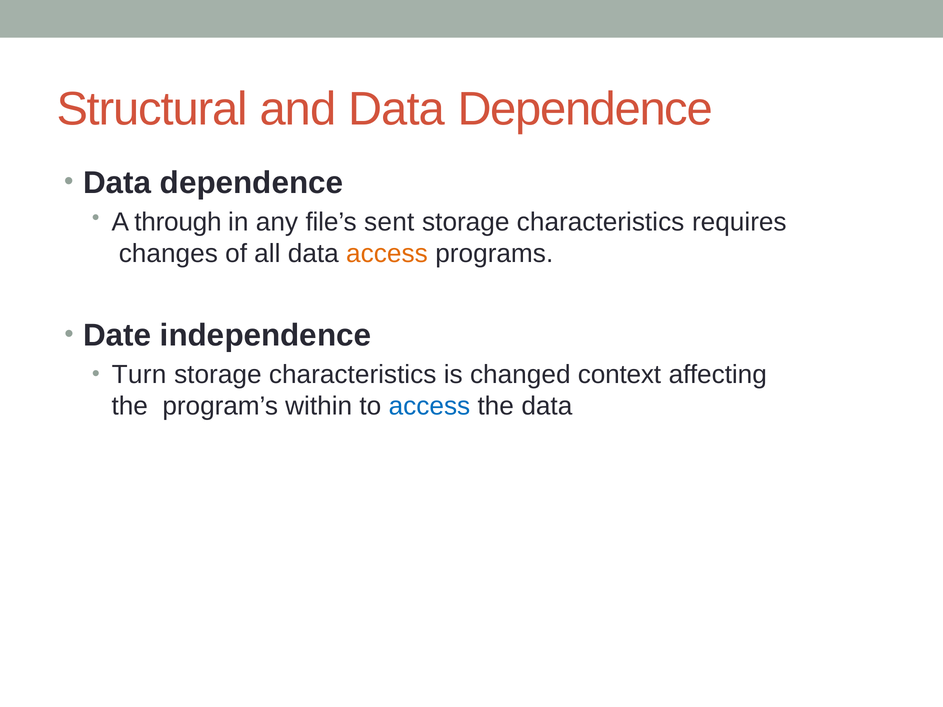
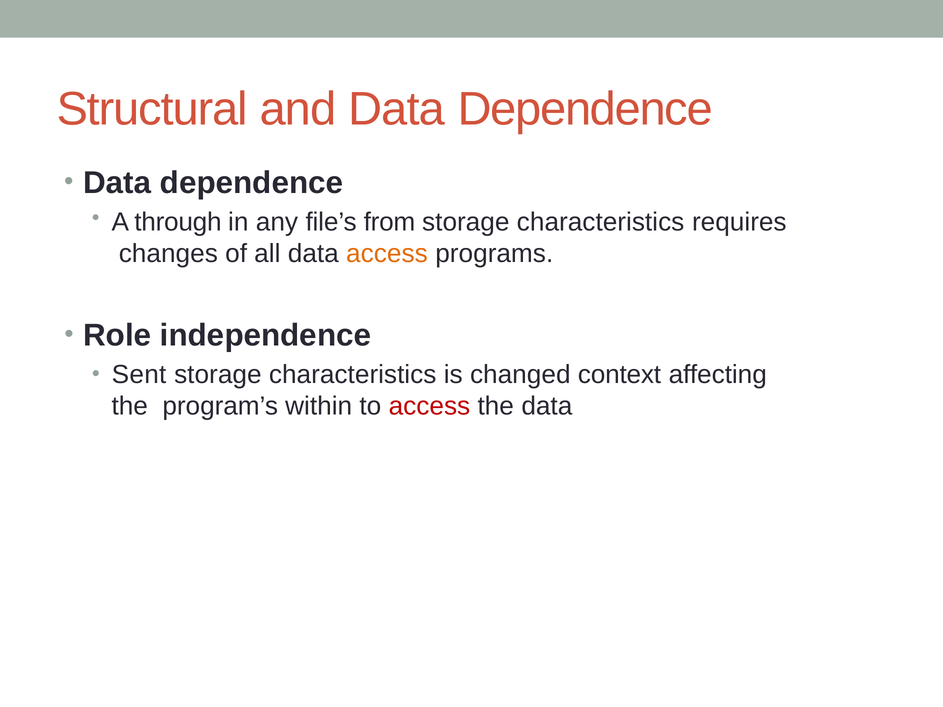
sent: sent -> from (389, 222)
Date: Date -> Role (117, 335)
Turn: Turn -> Sent (139, 375)
access colour: blue -> red (429, 406)
